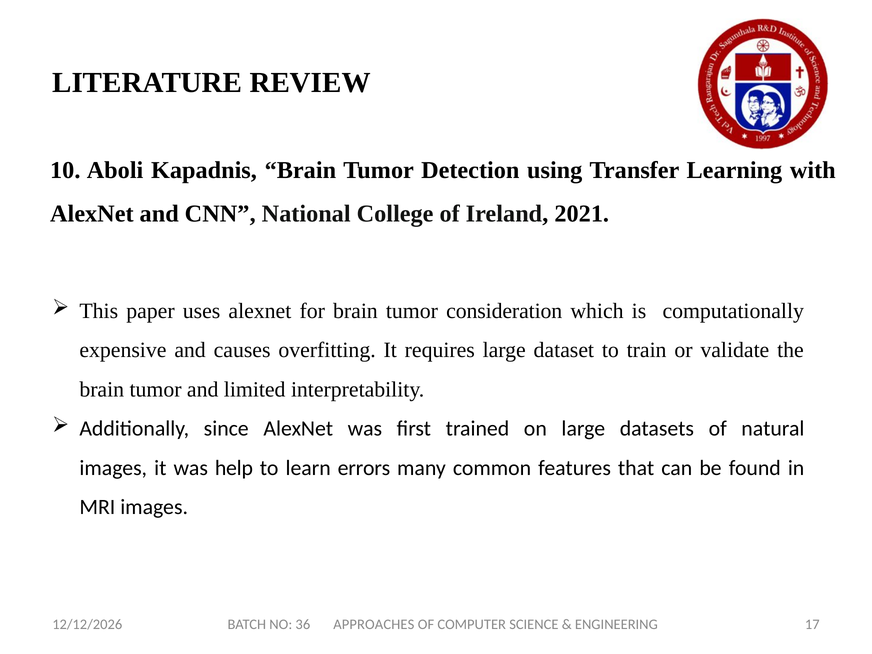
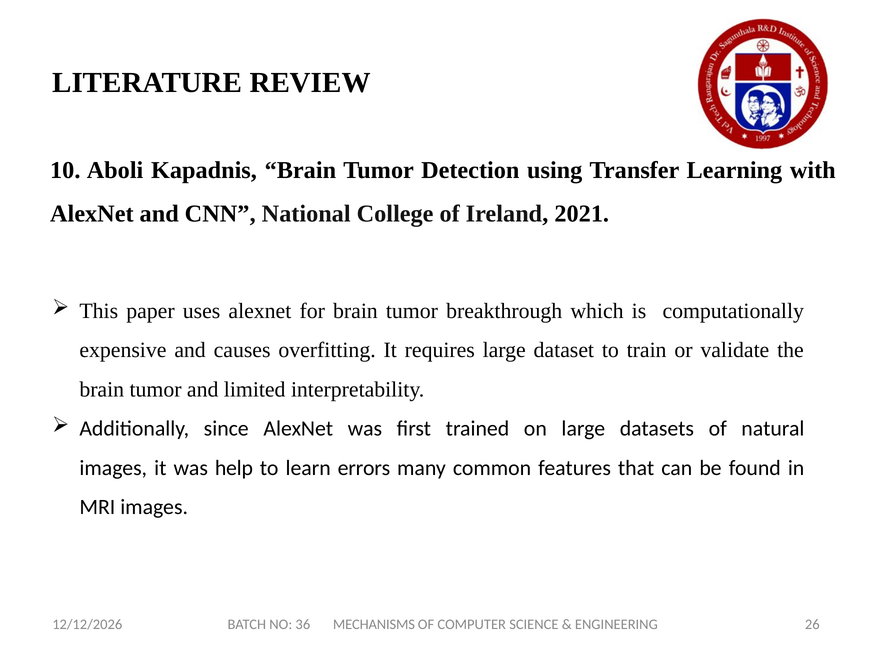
consideration: consideration -> breakthrough (504, 311)
17: 17 -> 26 (812, 624)
APPROACHES: APPROACHES -> MECHANISMS (374, 625)
